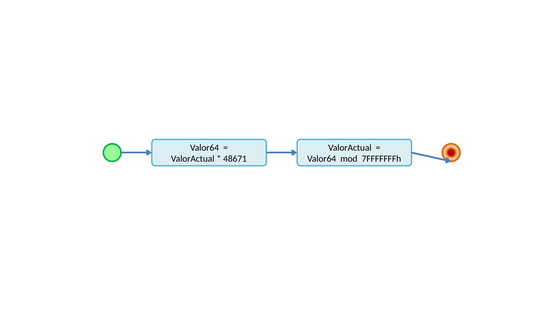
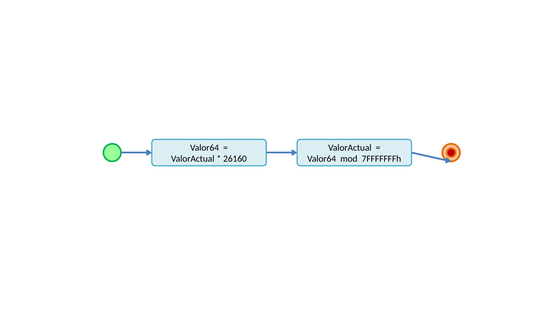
48671: 48671 -> 26160 (235, 159)
